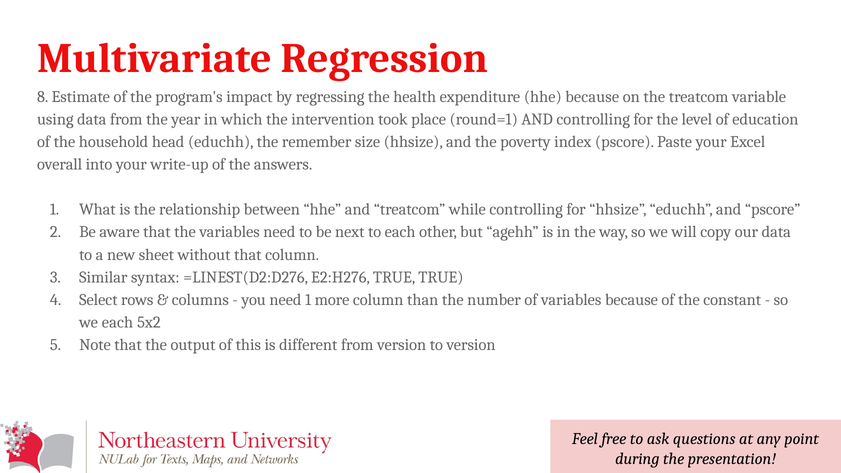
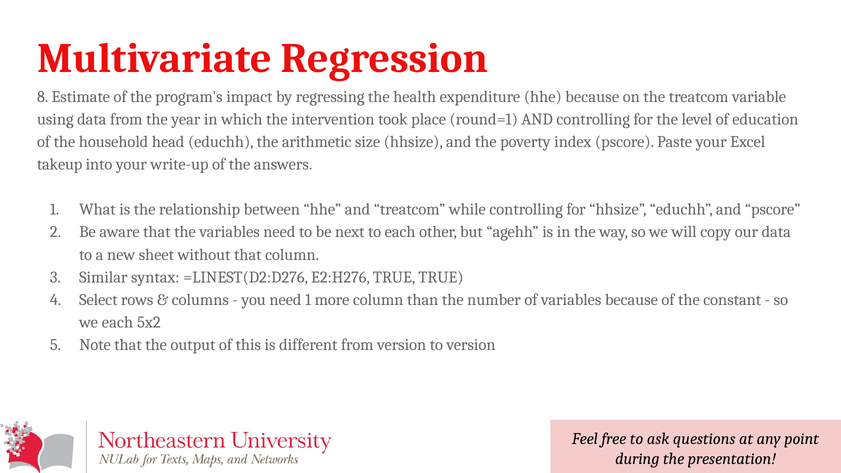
remember: remember -> arithmetic (317, 142)
overall: overall -> takeup (60, 164)
